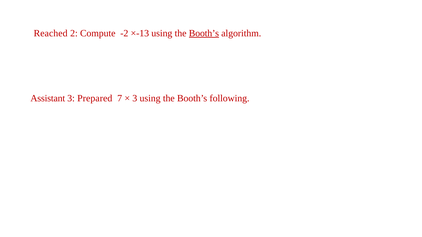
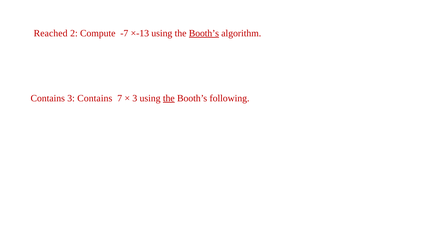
-2: -2 -> -7 (124, 33)
Assistant: Assistant -> Contains (48, 98)
3 Prepared: Prepared -> Contains (95, 98)
the underline: none -> present (169, 98)
